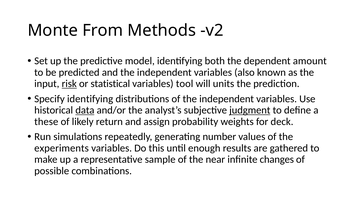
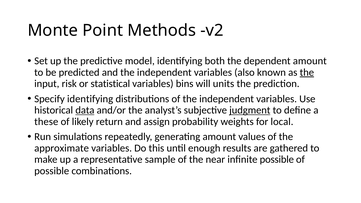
From: From -> Point (103, 30)
the underline: none -> present (307, 72)
risk underline: present -> none (69, 84)
tool: tool -> bins (185, 84)
deck: deck -> local (282, 122)
generating number: number -> amount (219, 137)
experiments: experiments -> approximate (62, 148)
infinite changes: changes -> possible (277, 160)
